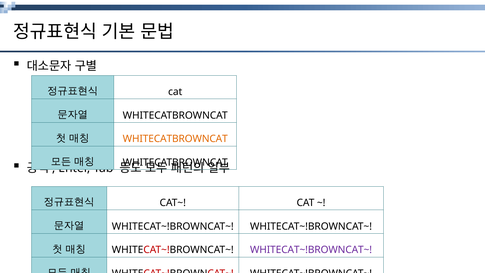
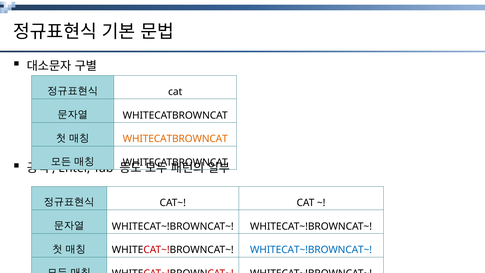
WHITECAT~!BROWNCAT~ colour: purple -> blue (311, 250)
